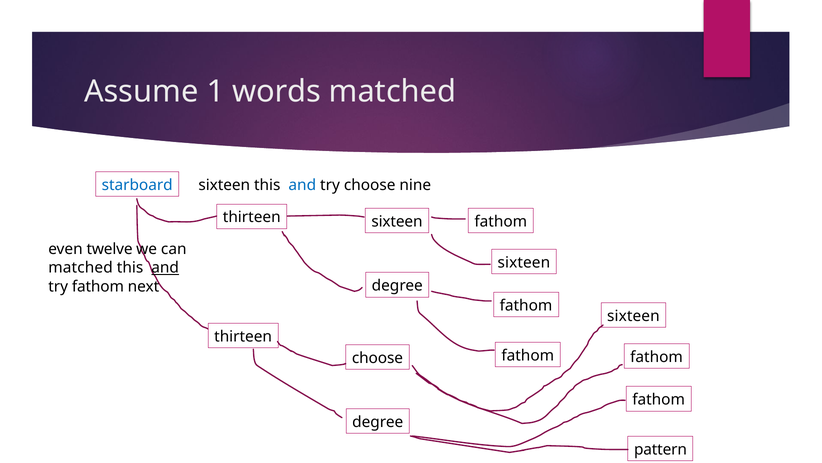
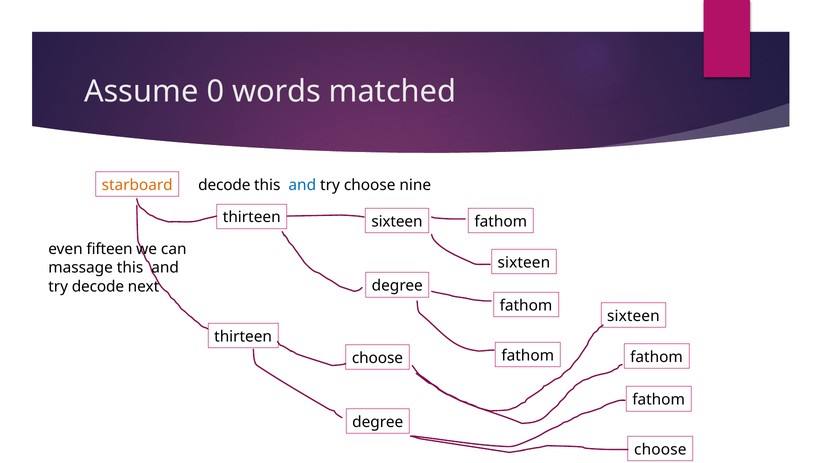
1: 1 -> 0 (215, 92)
starboard colour: blue -> orange (137, 185)
sixteen: sixteen -> decode (224, 185)
twelve: twelve -> fifteen (110, 249)
matched: matched -> massage (81, 268)
and underline: present -> none (165, 268)
try fathom: fathom -> decode (98, 286)
pattern: pattern -> choose (660, 449)
